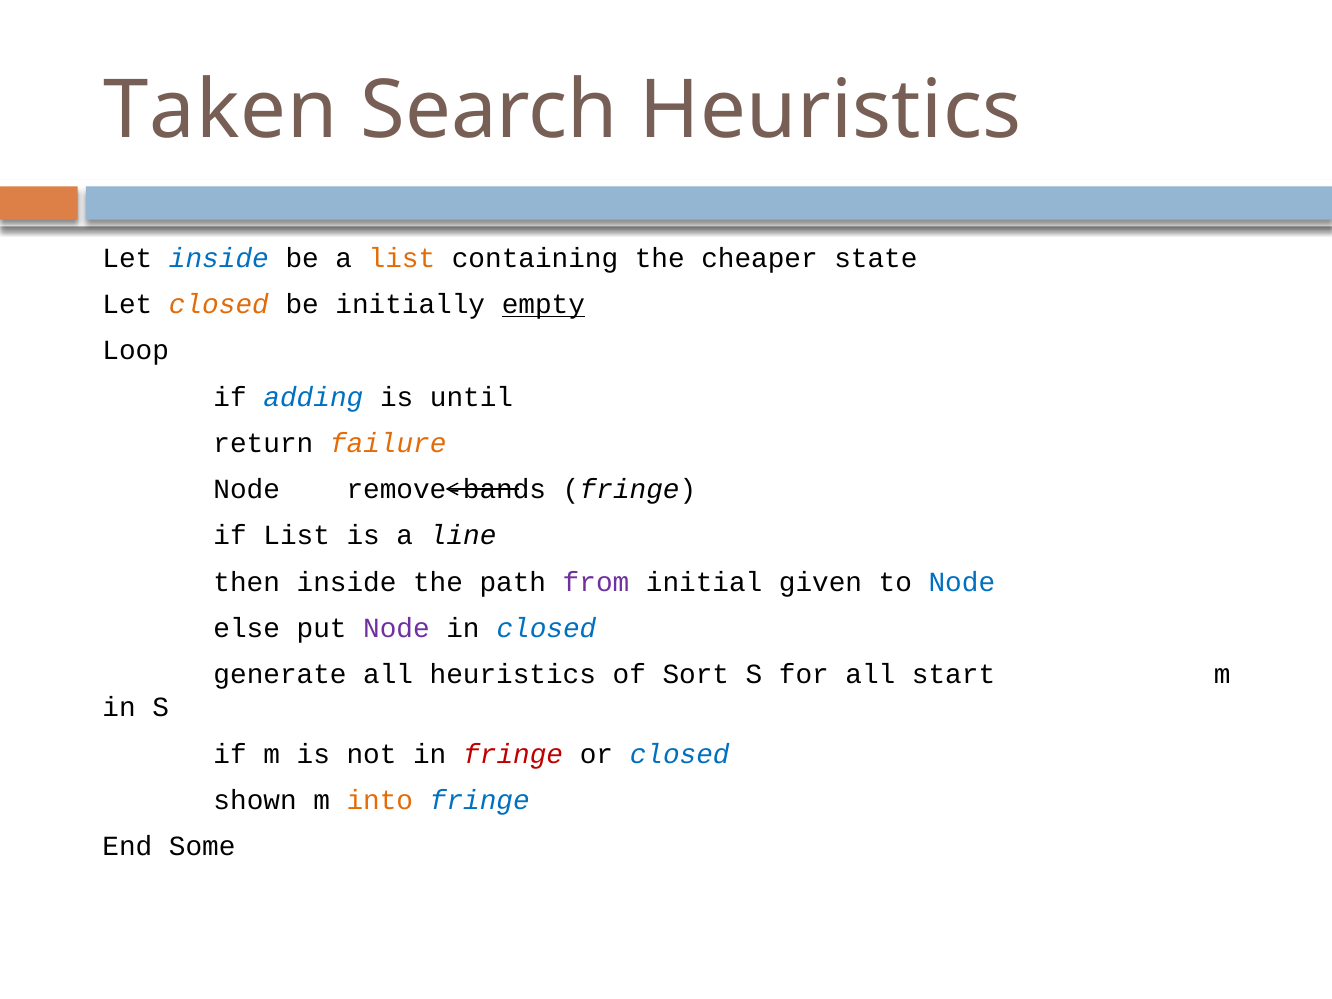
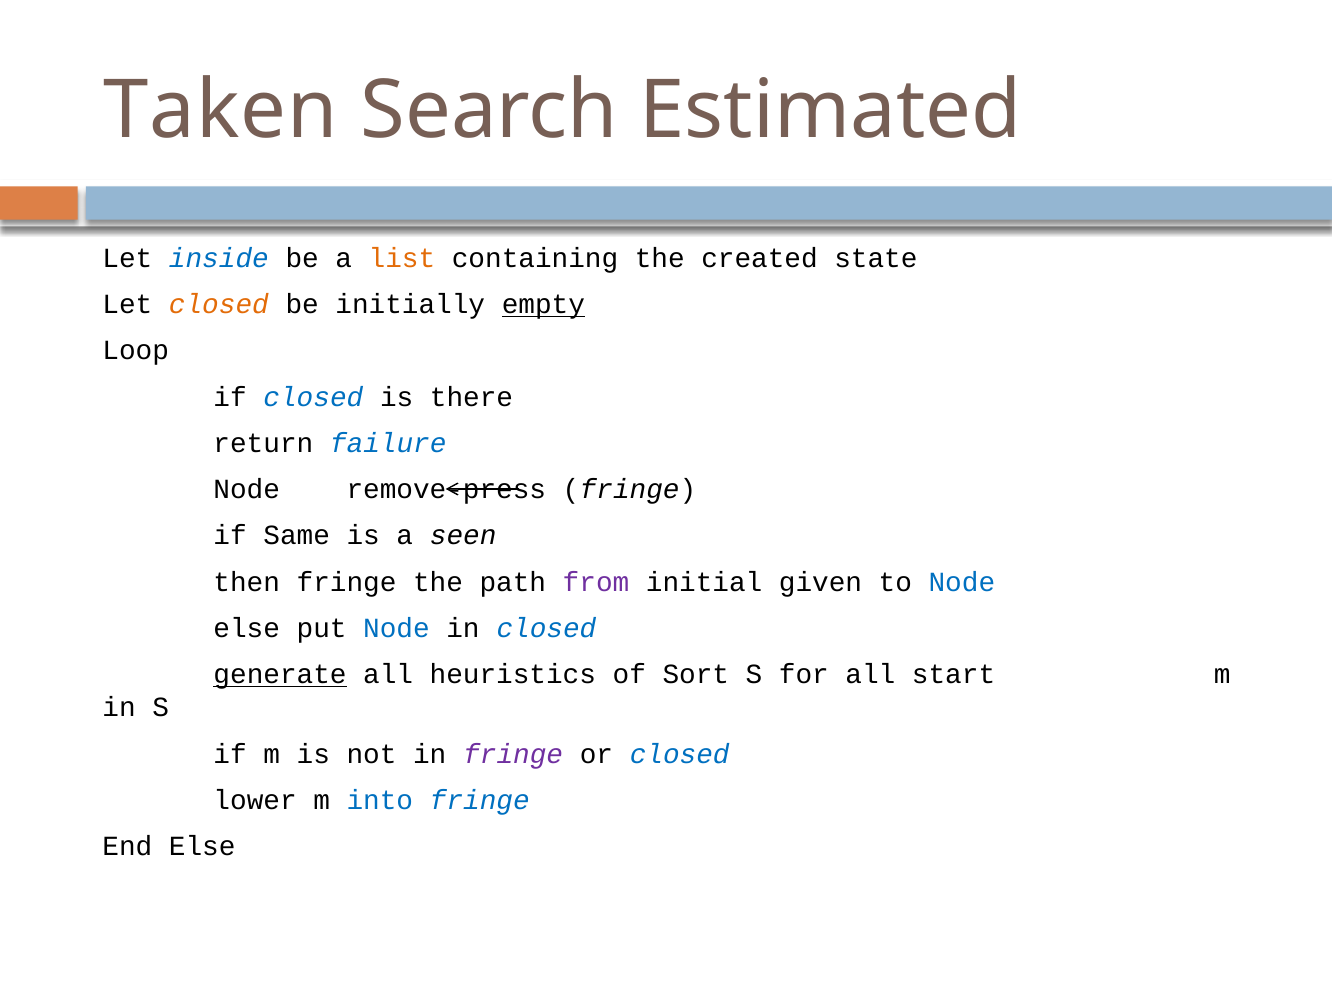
Search Heuristics: Heuristics -> Estimated (831, 111)
cheaper: cheaper -> created (760, 258)
if adding: adding -> closed (313, 397)
until: until -> there (472, 397)
failure colour: orange -> blue (388, 443)
remove-bands: remove-bands -> remove-press (446, 490)
if List: List -> Same (297, 536)
line: line -> seen (463, 536)
then inside: inside -> fringe (347, 582)
Node colour: purple -> blue (396, 628)
generate underline: none -> present (280, 675)
fringe colour: red -> purple (513, 754)
shown: shown -> lower (255, 800)
into colour: orange -> blue (380, 800)
End Some: Some -> Else (202, 847)
